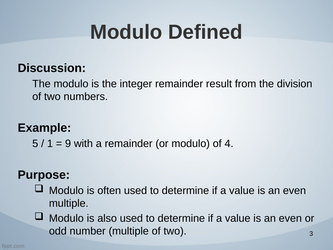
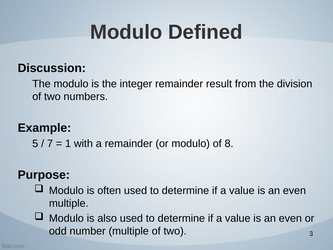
1: 1 -> 7 (50, 143)
9: 9 -> 1 (68, 143)
4: 4 -> 8 (229, 143)
